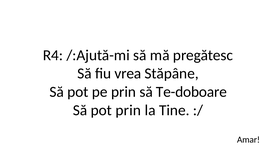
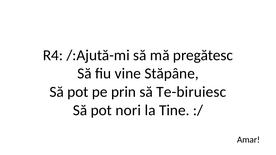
vrea: vrea -> vine (128, 74)
Te-doboare: Te-doboare -> Te-biruiesc (191, 92)
pot prin: prin -> nori (128, 110)
